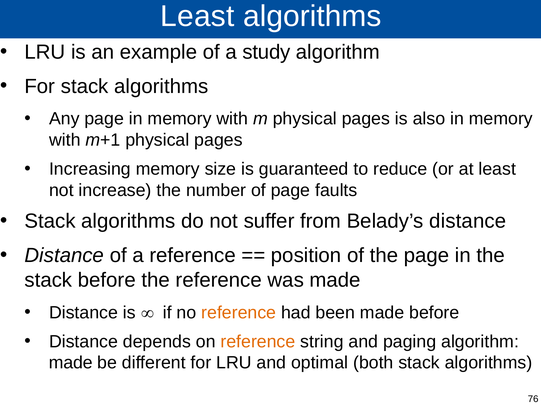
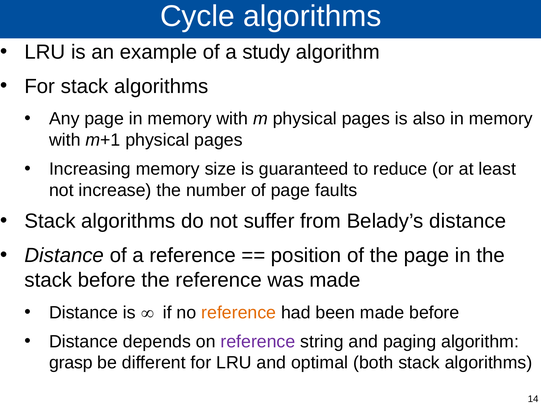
Least: Least -> Cycle (197, 16)
reference colour: orange -> purple (258, 341)
made: made -> grasp (71, 363)
76: 76 -> 14 (533, 399)
